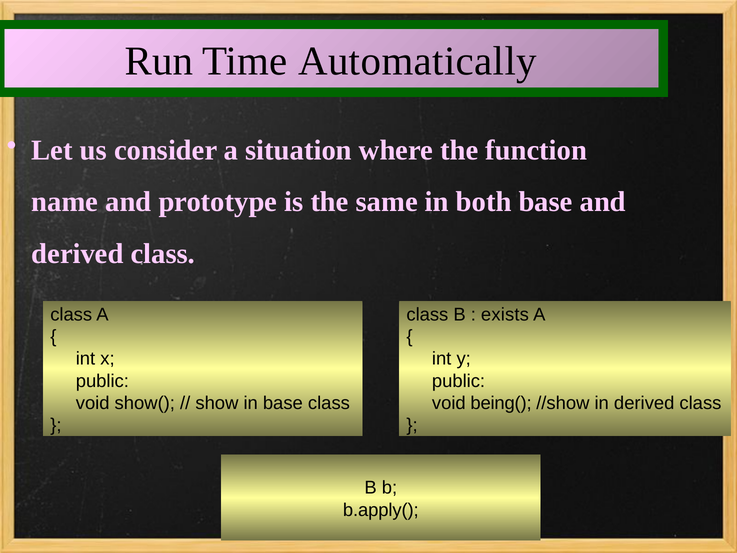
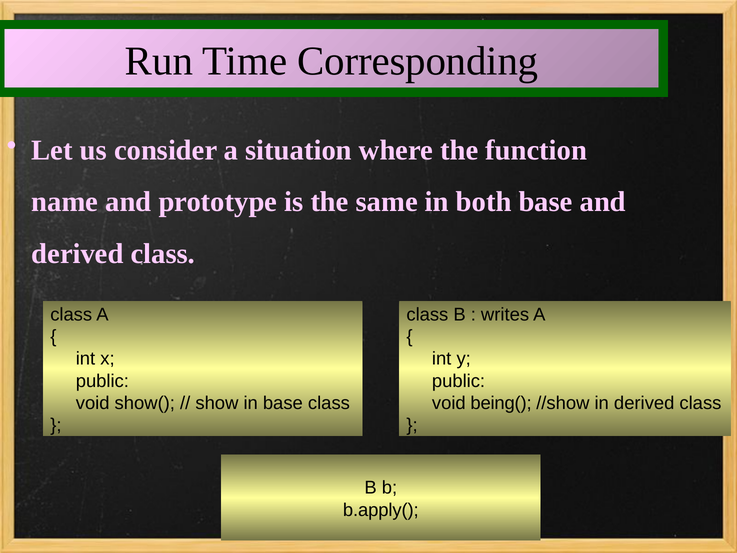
Automatically: Automatically -> Corresponding (418, 61)
exists: exists -> writes (505, 315)
